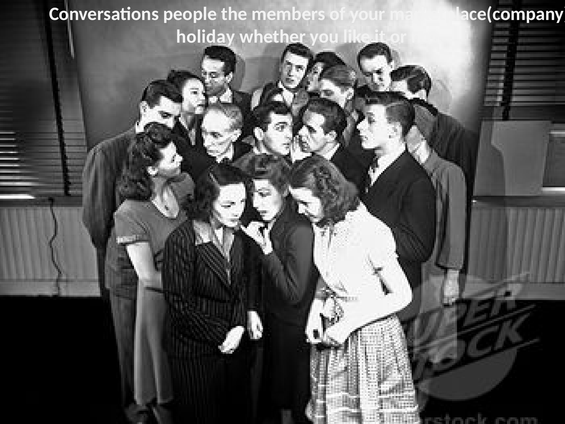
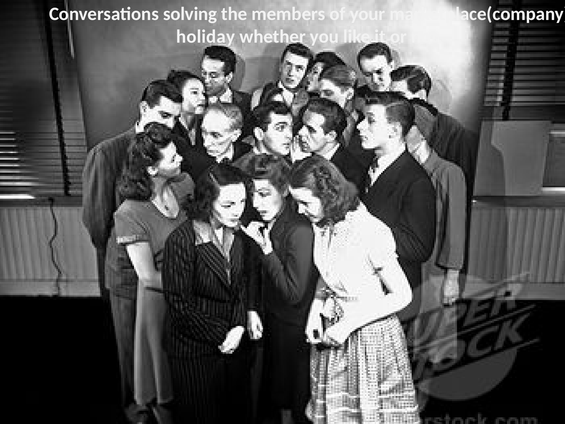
people: people -> solving (190, 14)
